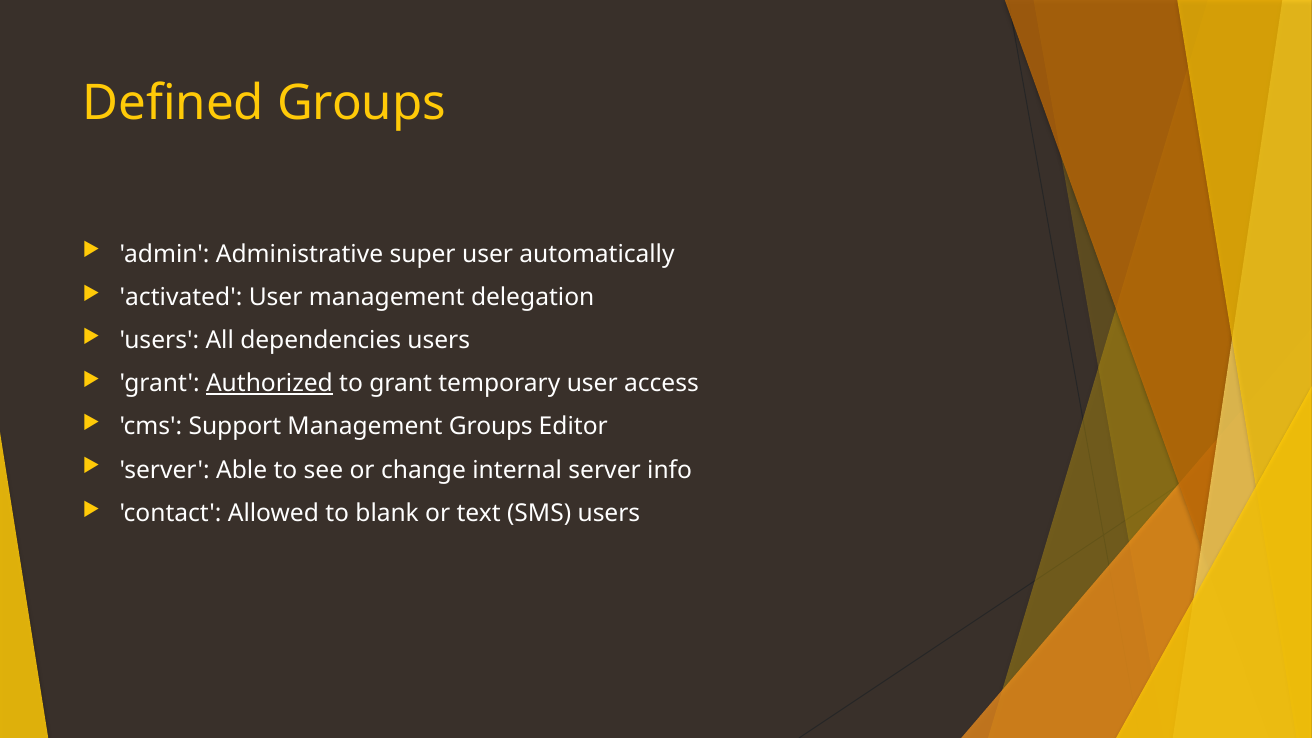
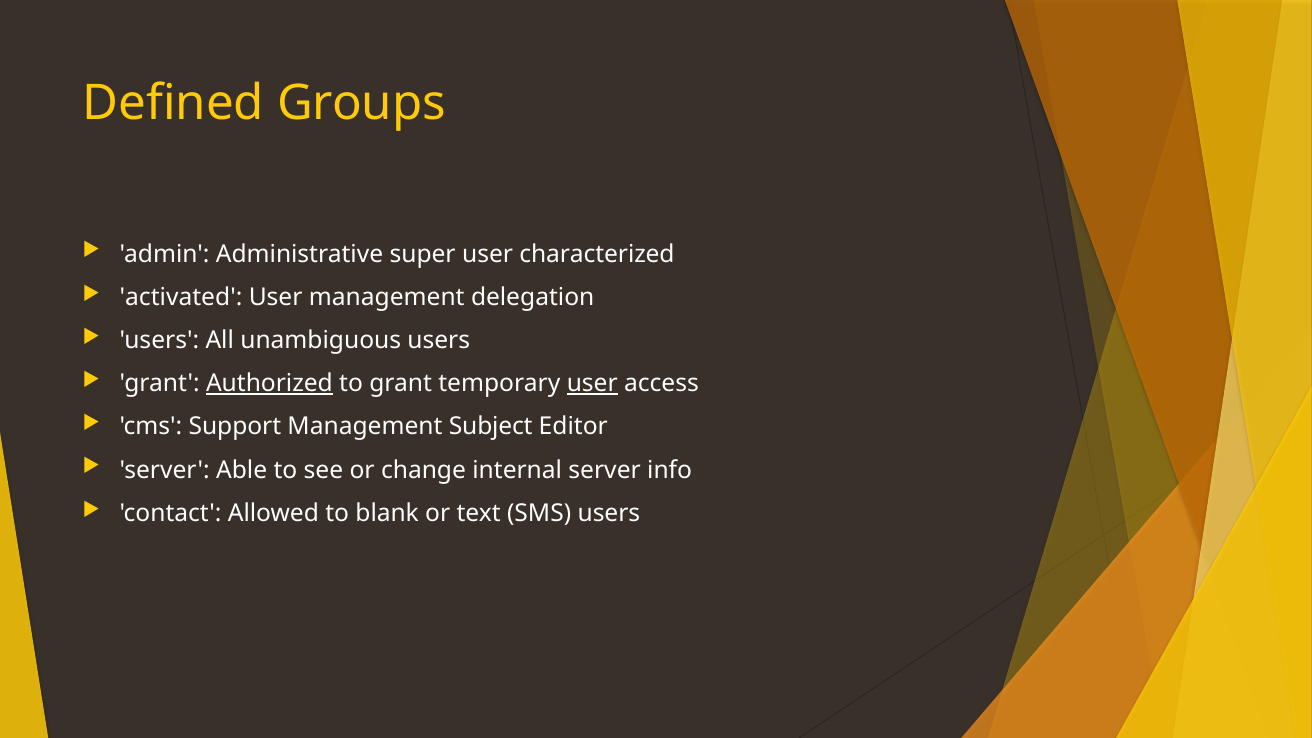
automatically: automatically -> characterized (597, 254)
dependencies: dependencies -> unambiguous (321, 340)
user underline: none -> present (592, 384)
Management Groups: Groups -> Subject (491, 427)
